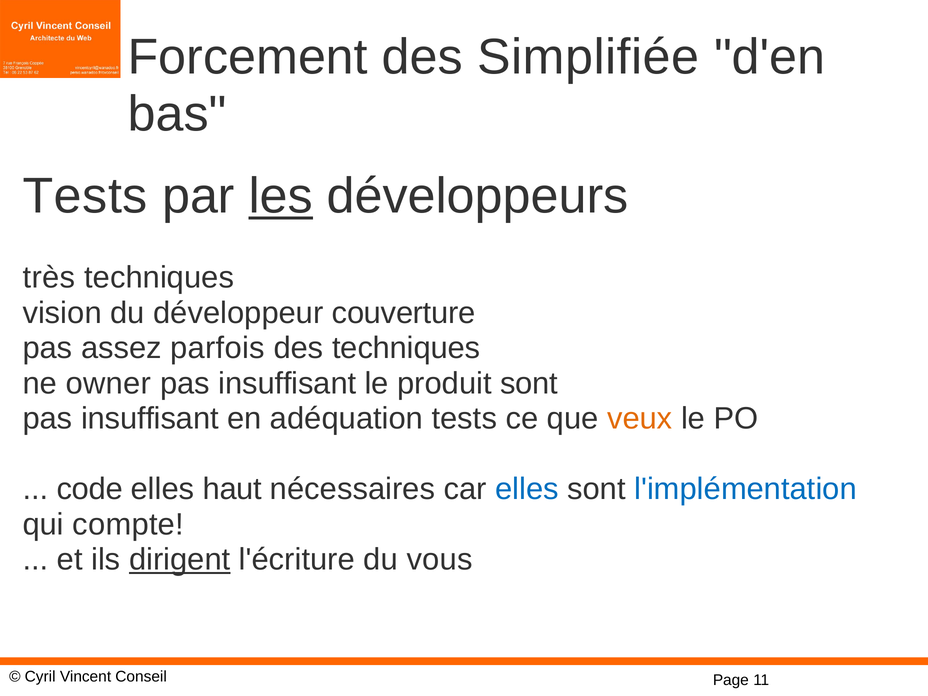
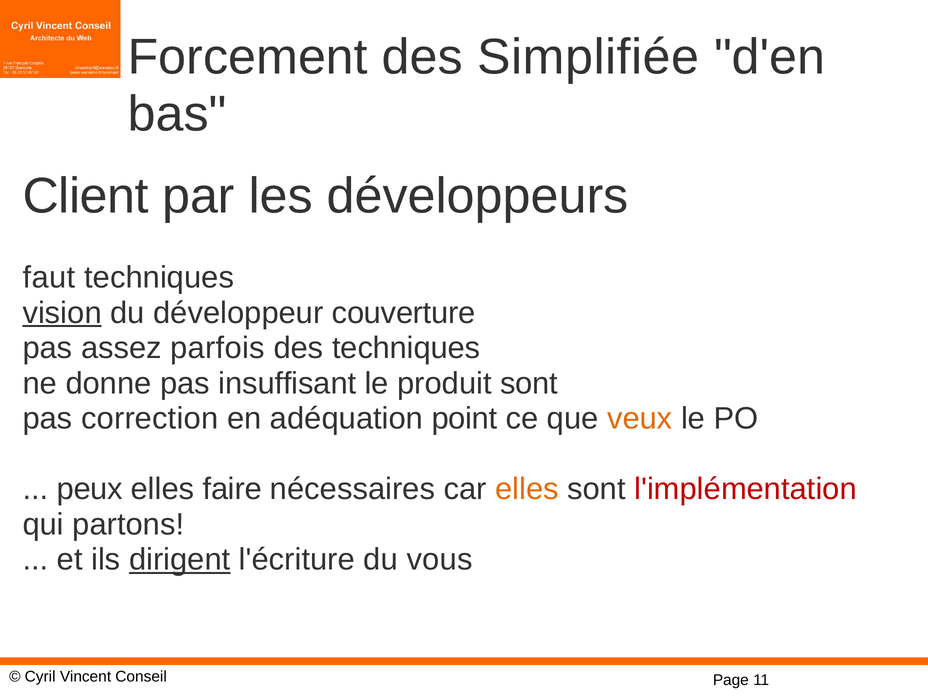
Tests: Tests -> Client (86, 196)
les underline: present -> none (281, 196)
très: très -> faut (49, 278)
vision underline: none -> present (62, 313)
owner: owner -> donne (109, 383)
insuffisant: insuffisant -> correction (150, 419)
adéquation tests: tests -> point (465, 419)
code: code -> peux (90, 489)
haut: haut -> faire (232, 489)
elles colour: blue -> orange (527, 489)
l'implémentation colour: blue -> red (746, 489)
compte: compte -> partons (128, 524)
